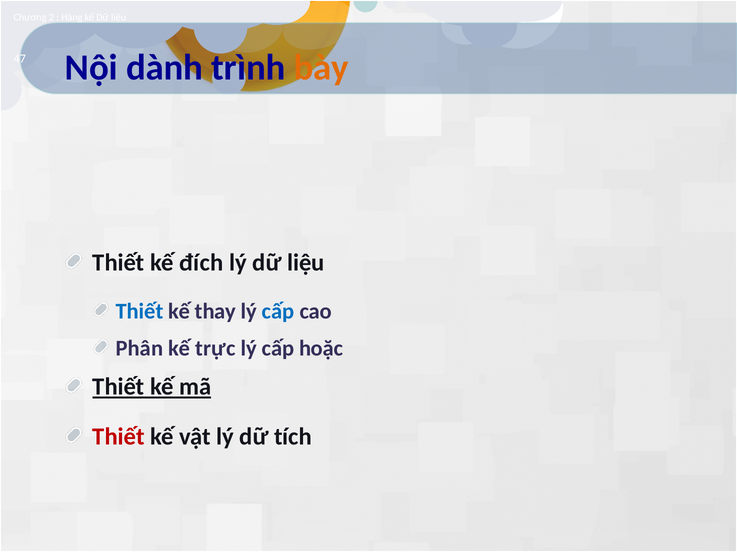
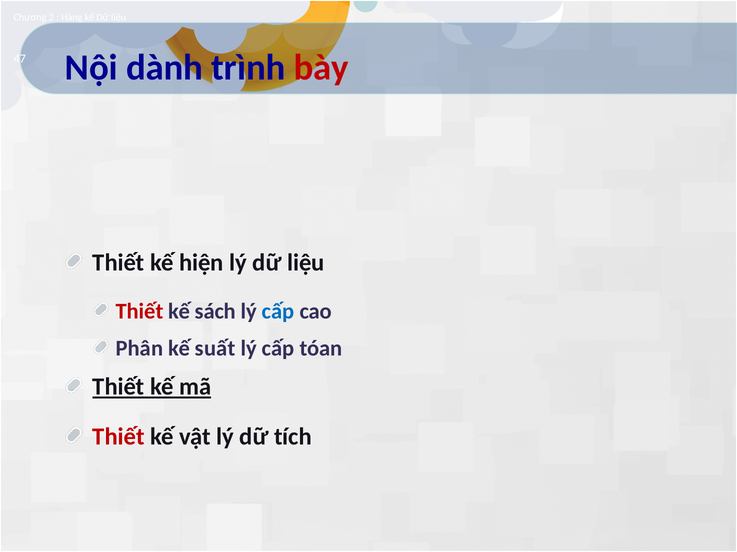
bày colour: orange -> red (321, 68)
đích: đích -> hiện (201, 263)
Thiết colour: blue -> red (140, 312)
thay: thay -> sách (215, 312)
trực: trực -> suất (215, 349)
hoặc: hoặc -> tóan (321, 349)
